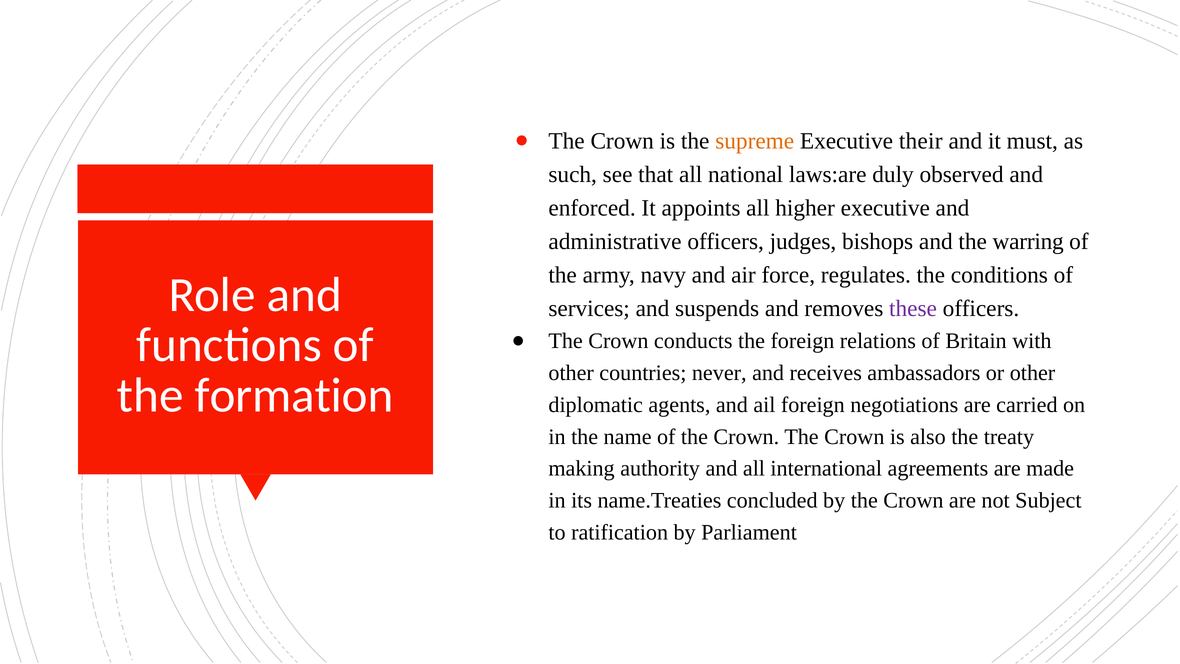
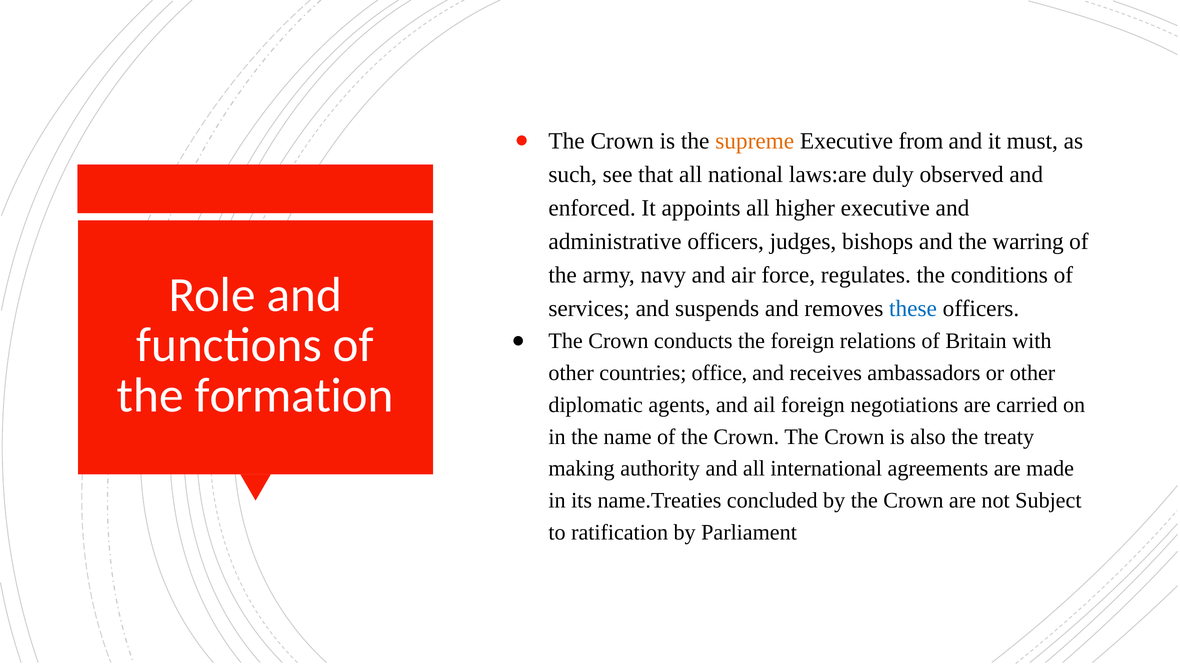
their: their -> from (921, 141)
these colour: purple -> blue (913, 309)
never: never -> office (719, 373)
